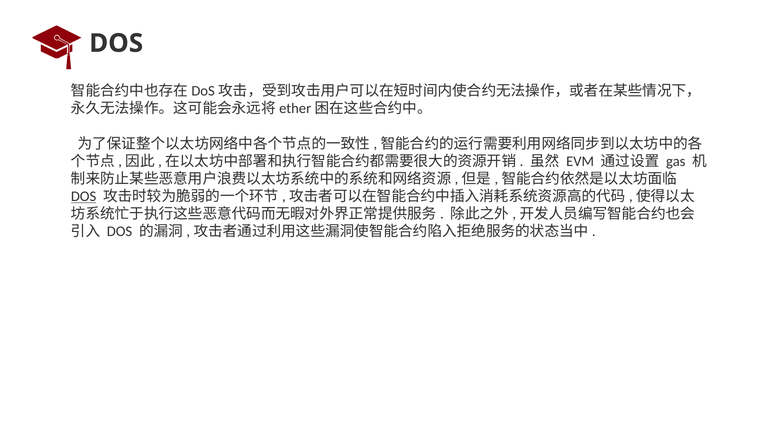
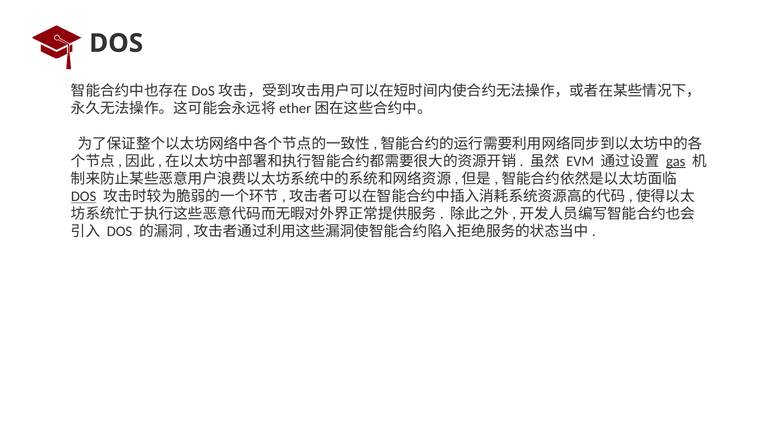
gas underline: none -> present (676, 161)
